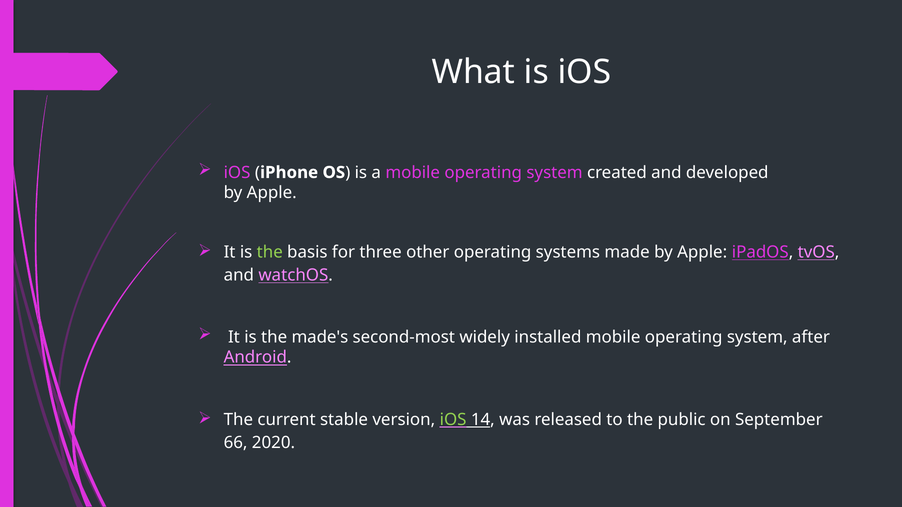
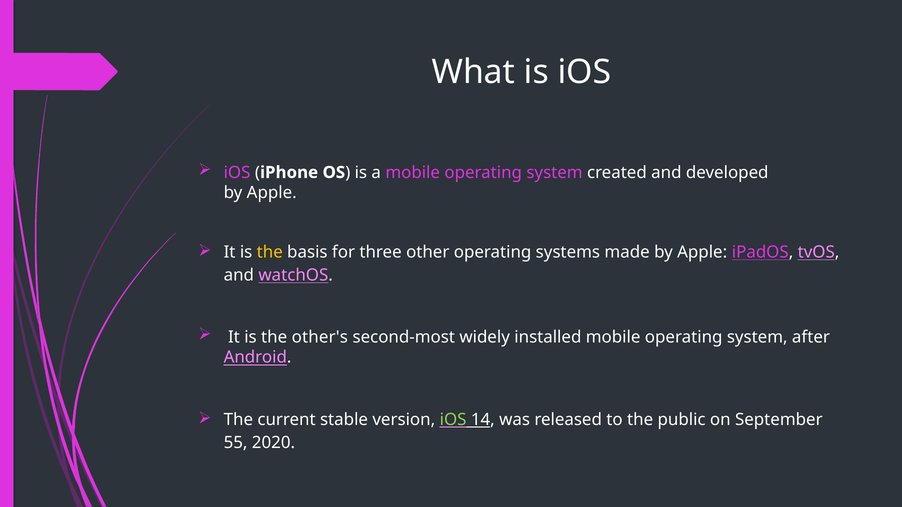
the colour: light green -> yellow (270, 252)
made's: made's -> other's (320, 337)
66: 66 -> 55 (236, 443)
